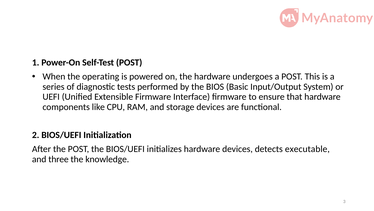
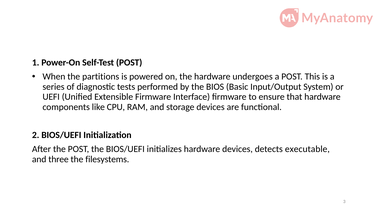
operating: operating -> partitions (101, 76)
knowledge: knowledge -> filesystems (107, 159)
